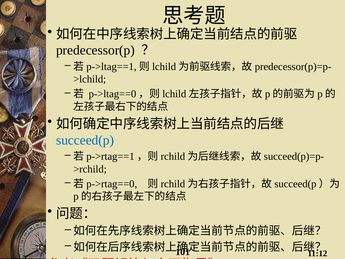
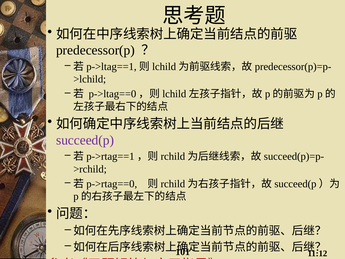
succeed(p colour: blue -> purple (85, 140)
